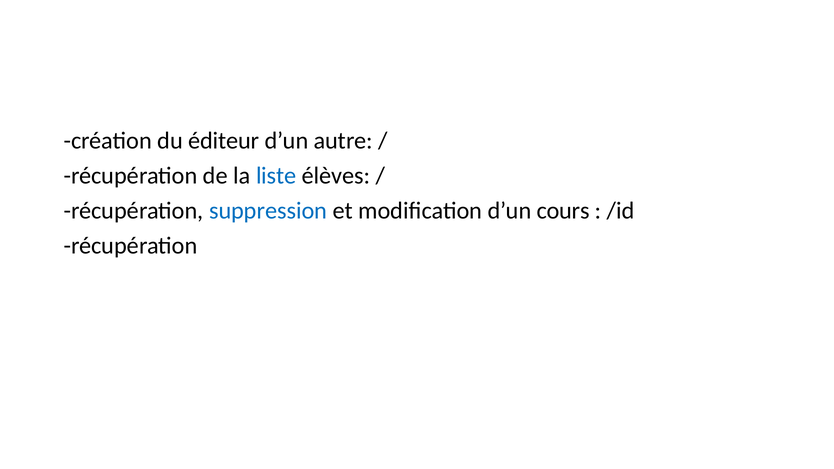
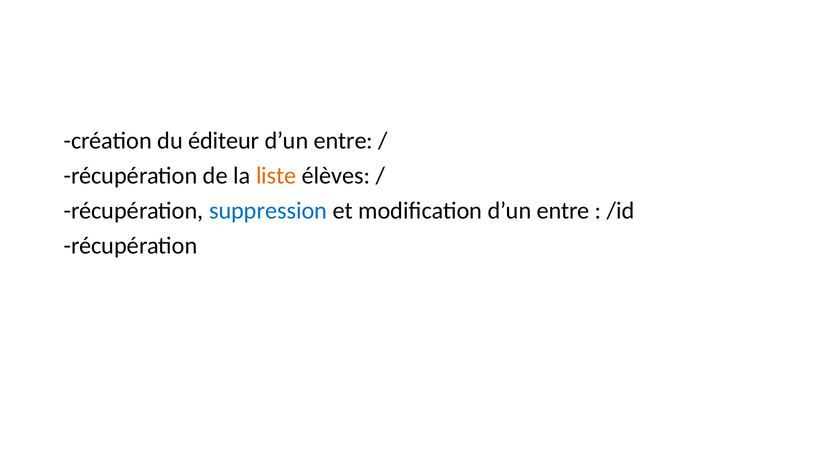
autre: autre -> entre (343, 141)
liste colour: blue -> orange (276, 176)
modification d’un cours: cours -> entre (563, 211)
